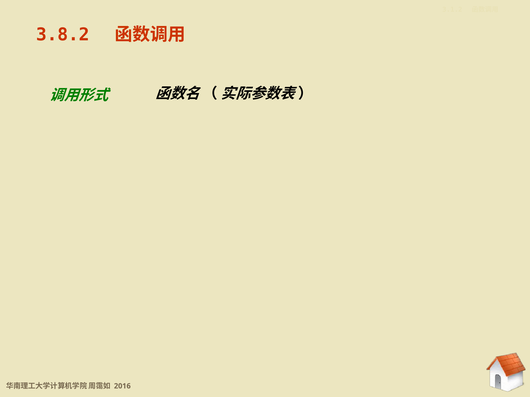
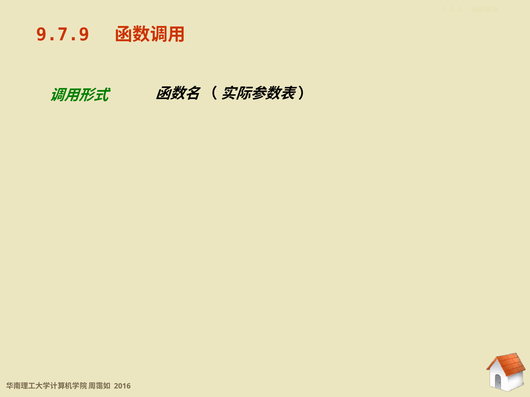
3.8.2: 3.8.2 -> 9.7.9 (63, 35)
